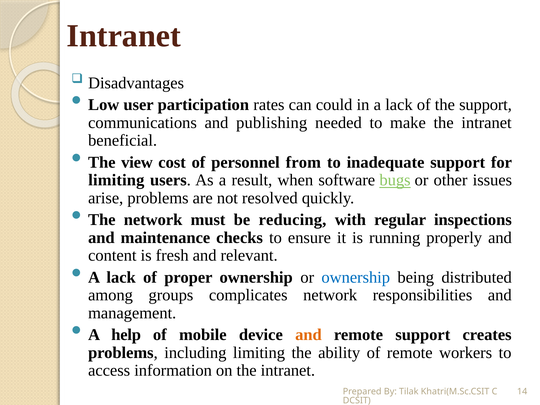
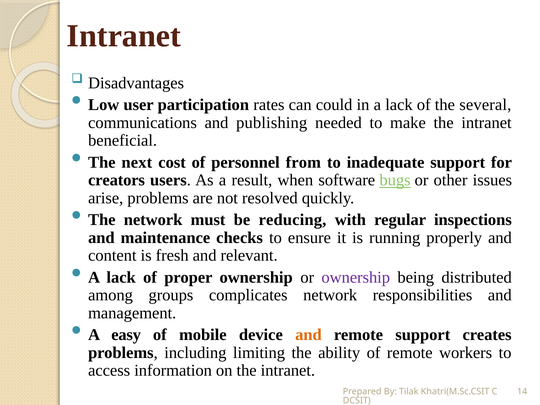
the support: support -> several (485, 105)
view: view -> next (137, 162)
limiting: limiting -> creators (117, 180)
ownership colour: blue -> purple (356, 277)
help: help -> easy (126, 335)
